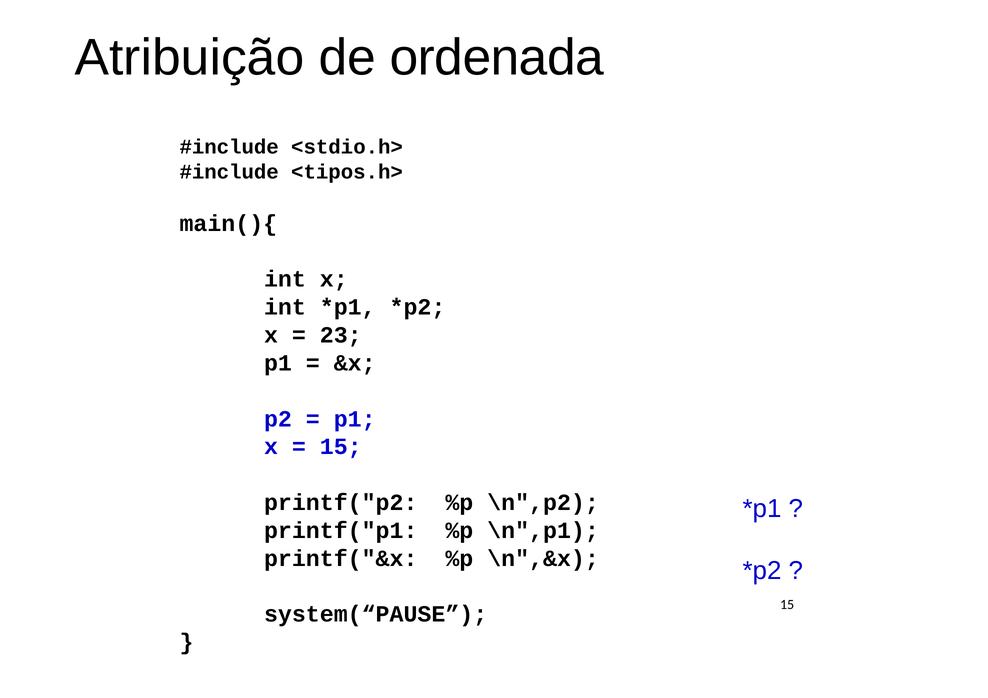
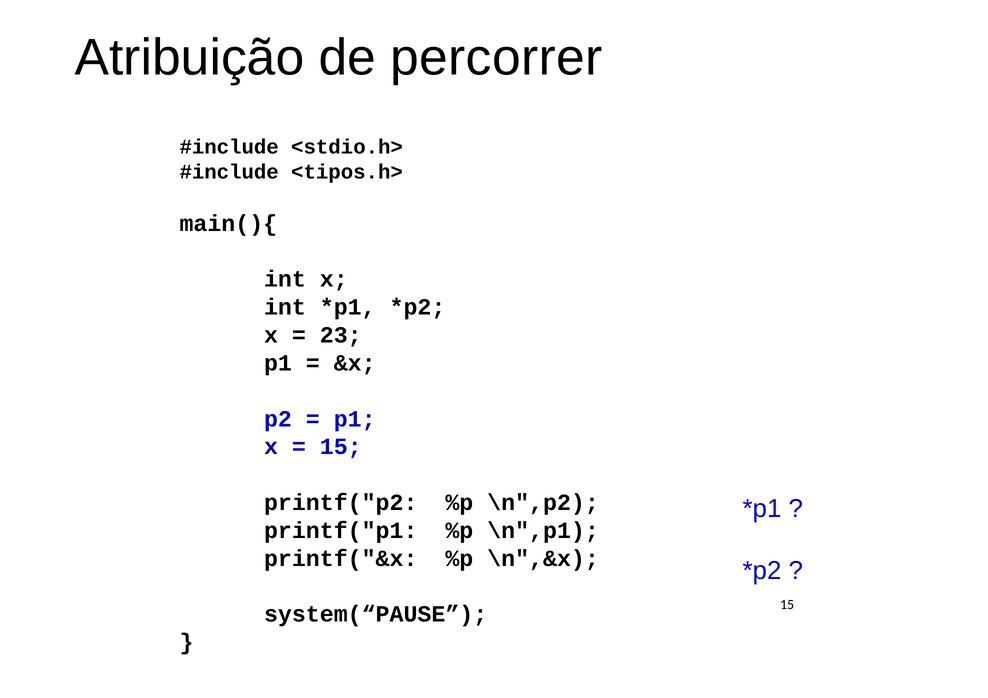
ordenada: ordenada -> percorrer (496, 58)
